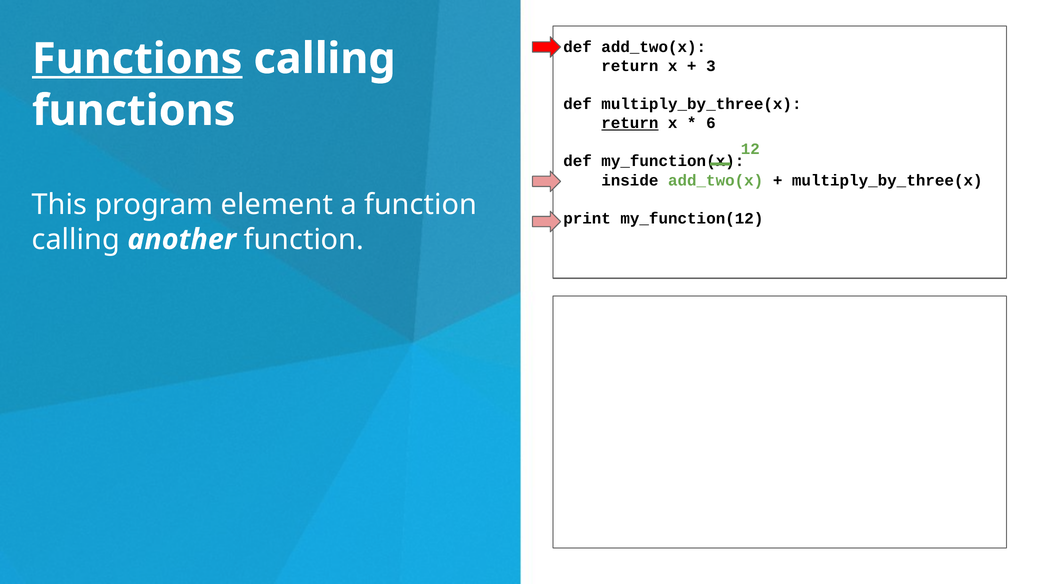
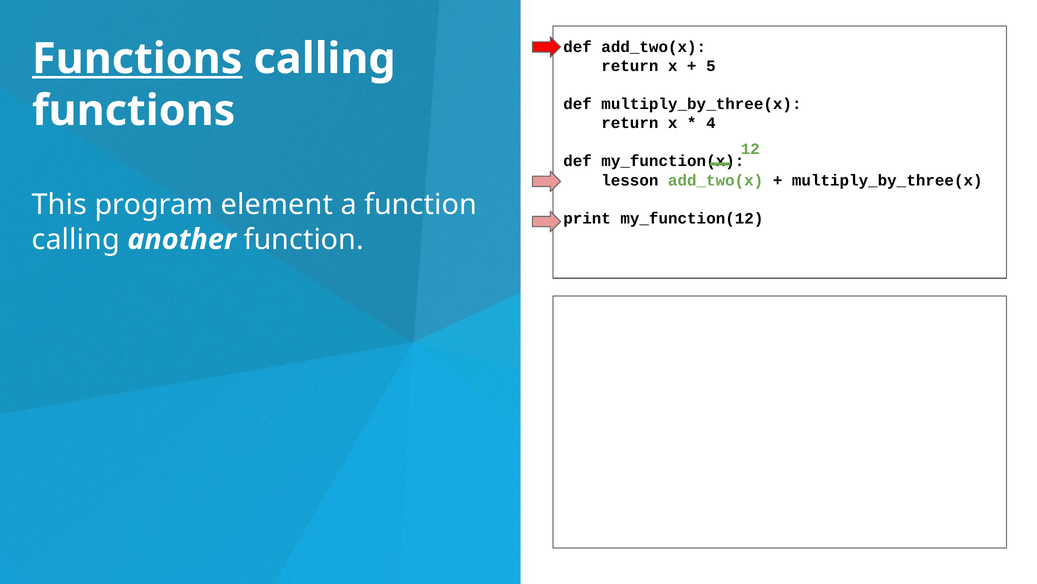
3: 3 -> 5 (711, 66)
return underline: present -> none (630, 123)
6: 6 -> 4 (711, 123)
inside: inside -> lesson (630, 180)
